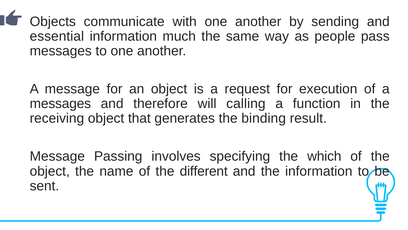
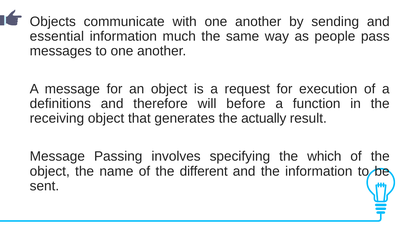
messages: messages -> definitions (60, 104)
calling: calling -> before (246, 104)
binding: binding -> actually (264, 118)
